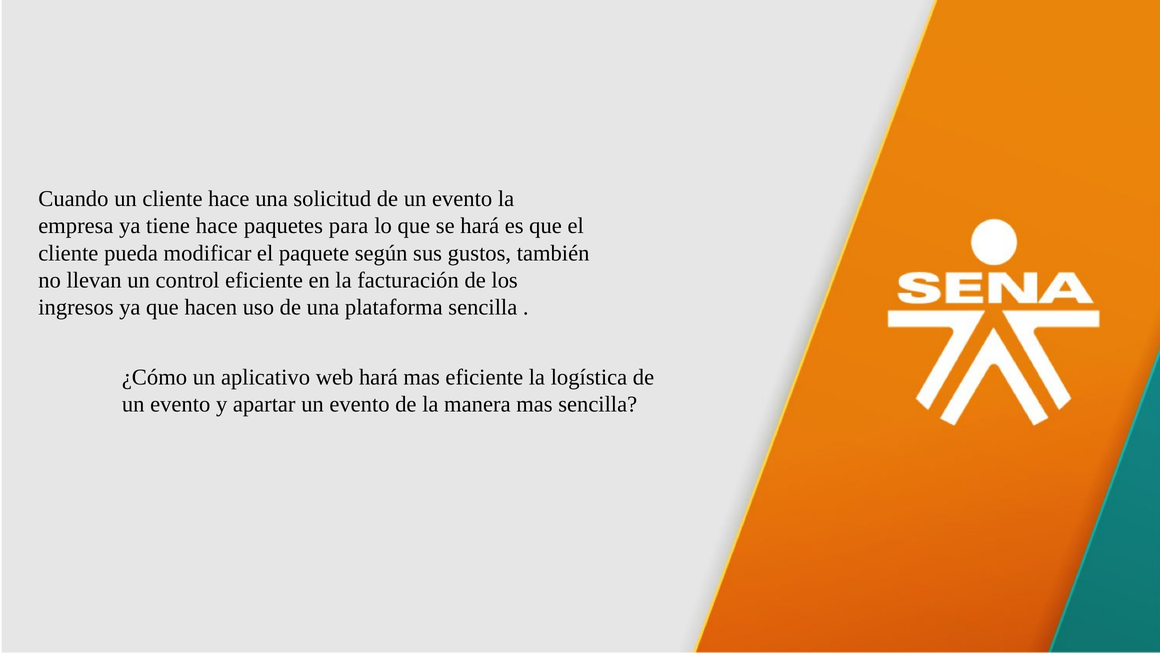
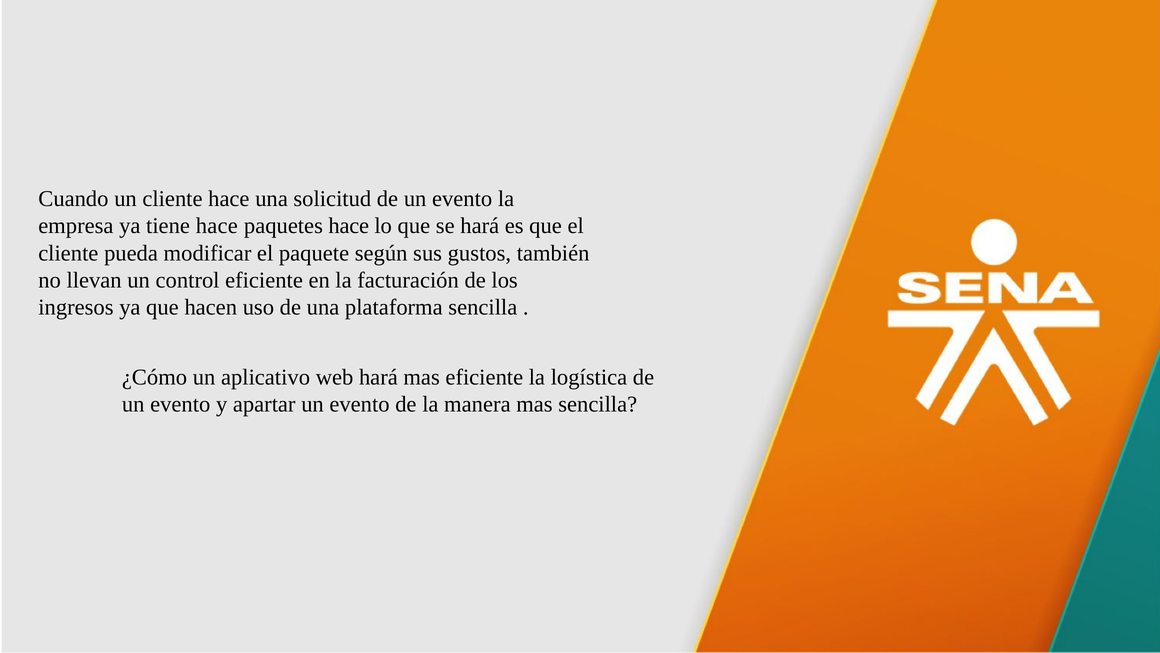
paquetes para: para -> hace (349, 226)
